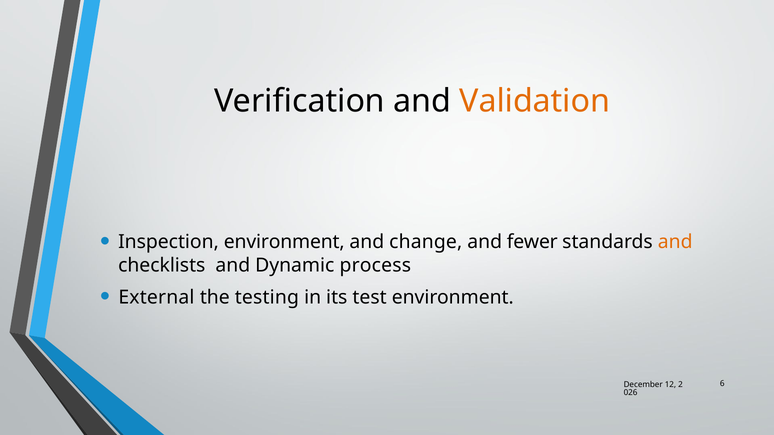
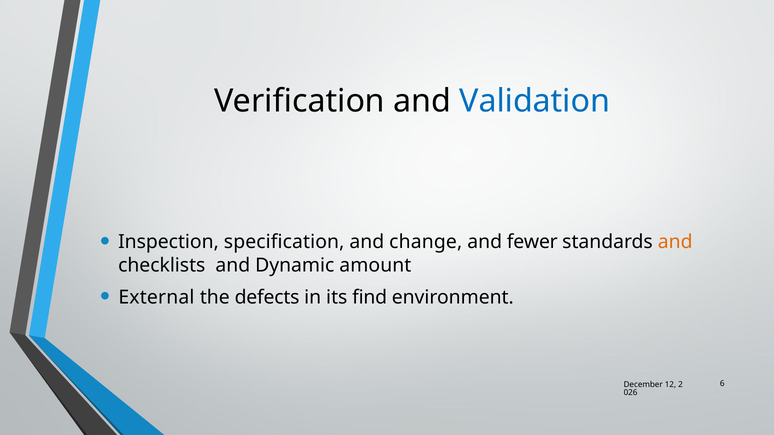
Validation colour: orange -> blue (535, 101)
Inspection environment: environment -> specification (284, 242)
process: process -> amount (375, 265)
testing: testing -> defects (267, 297)
test: test -> find (370, 297)
